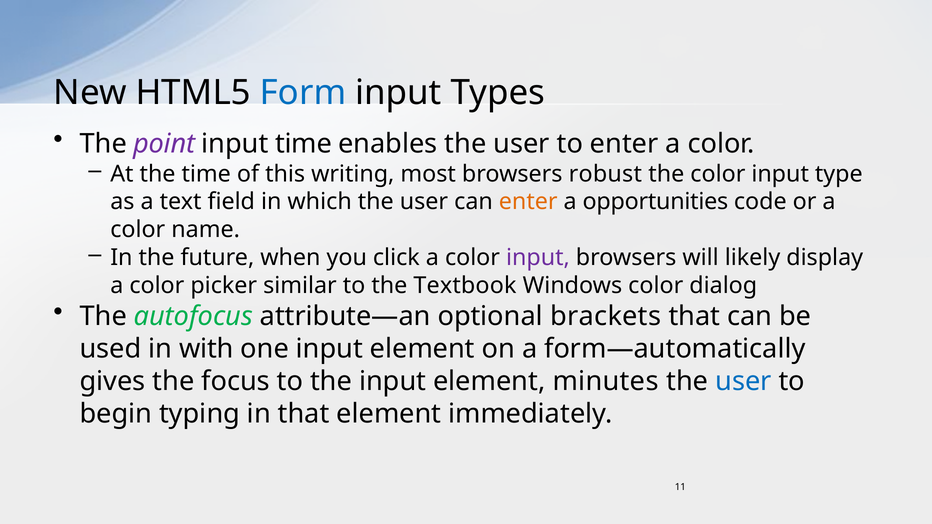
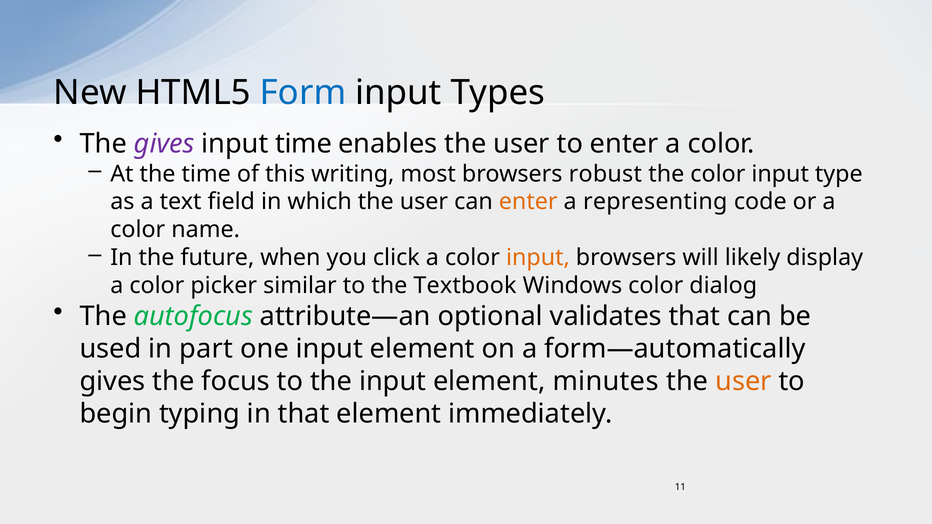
The point: point -> gives (164, 144)
opportunities: opportunities -> representing (655, 202)
input colour: purple -> orange (538, 258)
brackets: brackets -> validates (606, 316)
with: with -> part (206, 349)
user colour: blue -> orange (743, 381)
